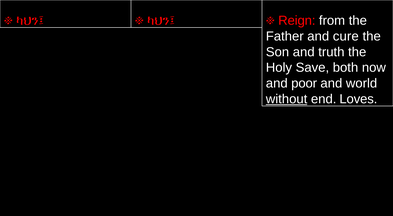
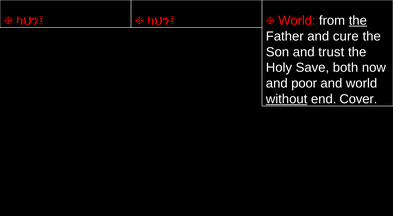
Reign: Reign -> World (297, 21)
the underline: none -> present (358, 21)
truth: truth -> trust (331, 52)
Loves: Loves -> Cover (358, 99)
